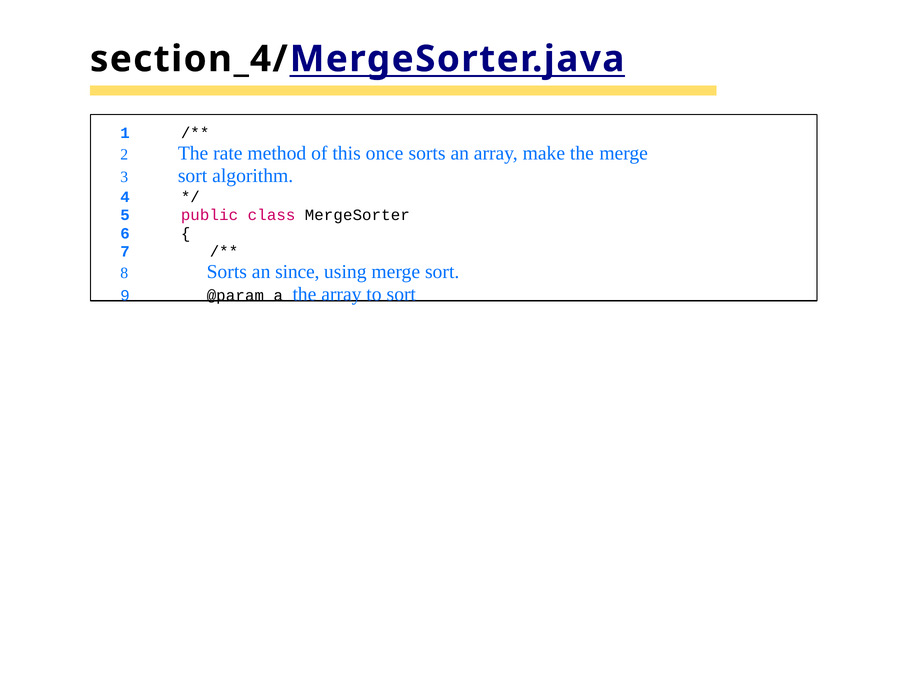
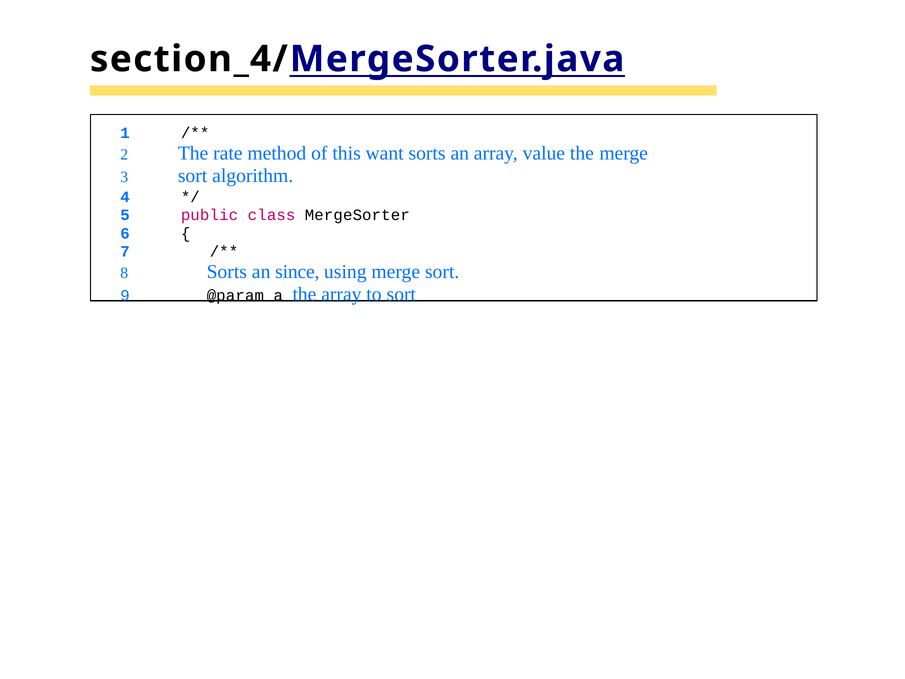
once: once -> want (385, 153)
make: make -> value (544, 153)
